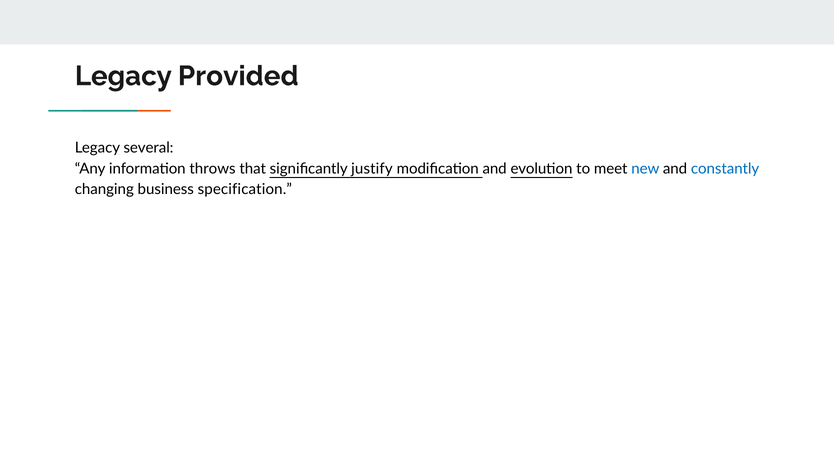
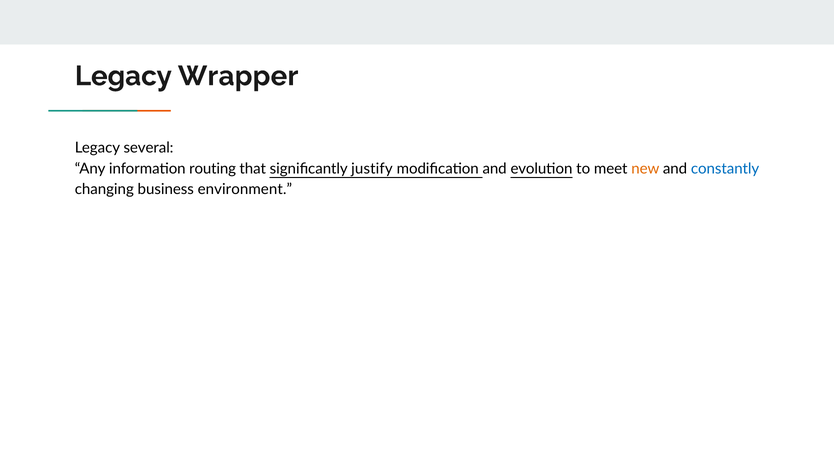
Provided: Provided -> Wrapper (238, 76)
throws: throws -> routing (213, 169)
new colour: blue -> orange (645, 169)
specification: specification -> environment (245, 189)
